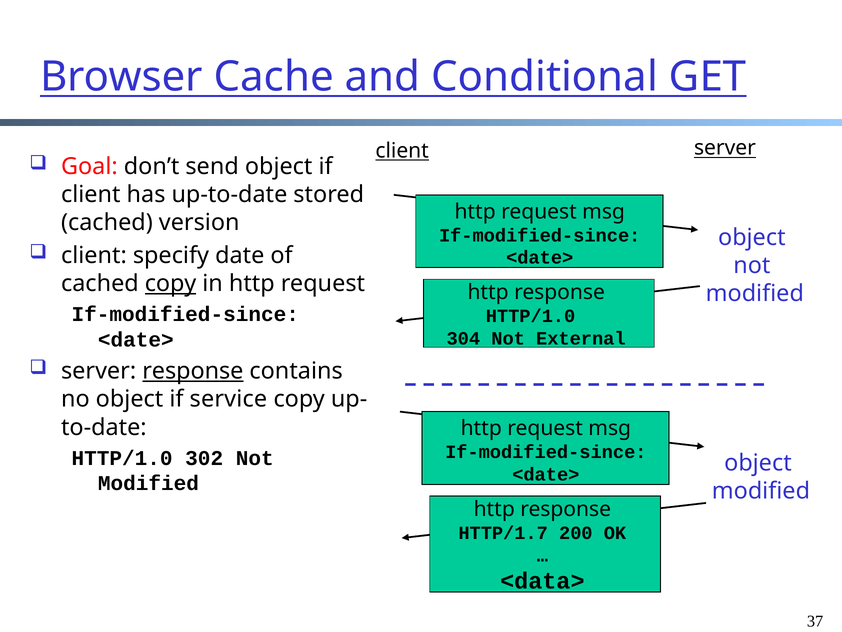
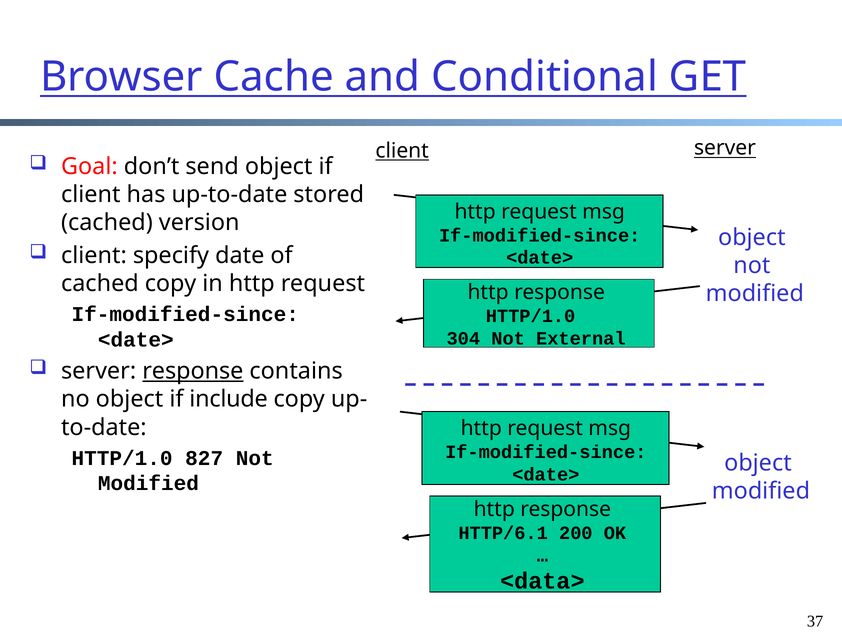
copy underline: present -> none (171, 283)
service: service -> include (229, 399)
302: 302 -> 827 (204, 458)
HTTP/1.7: HTTP/1.7 -> HTTP/6.1 (503, 533)
